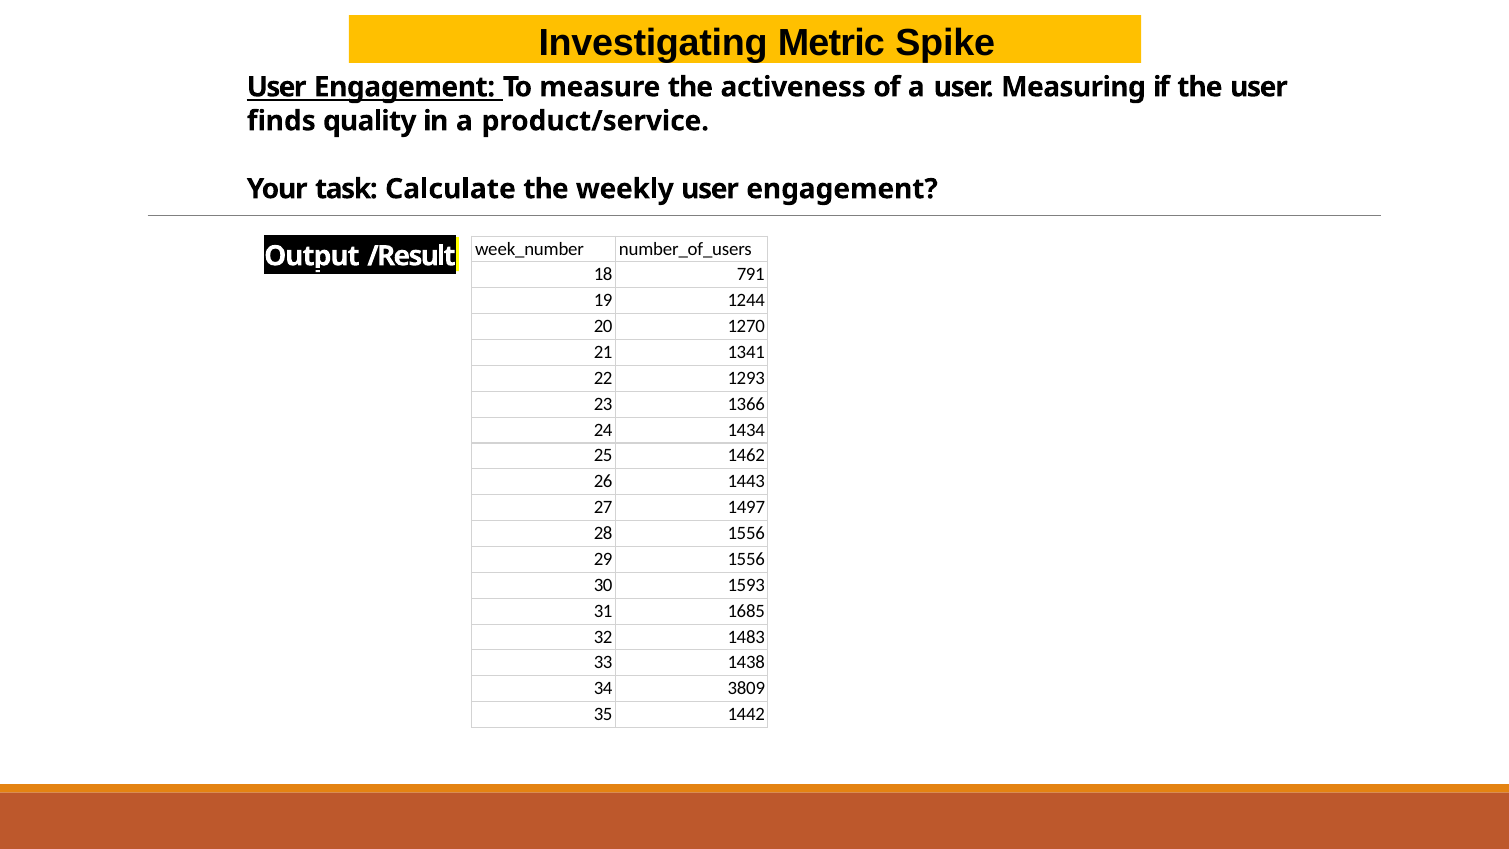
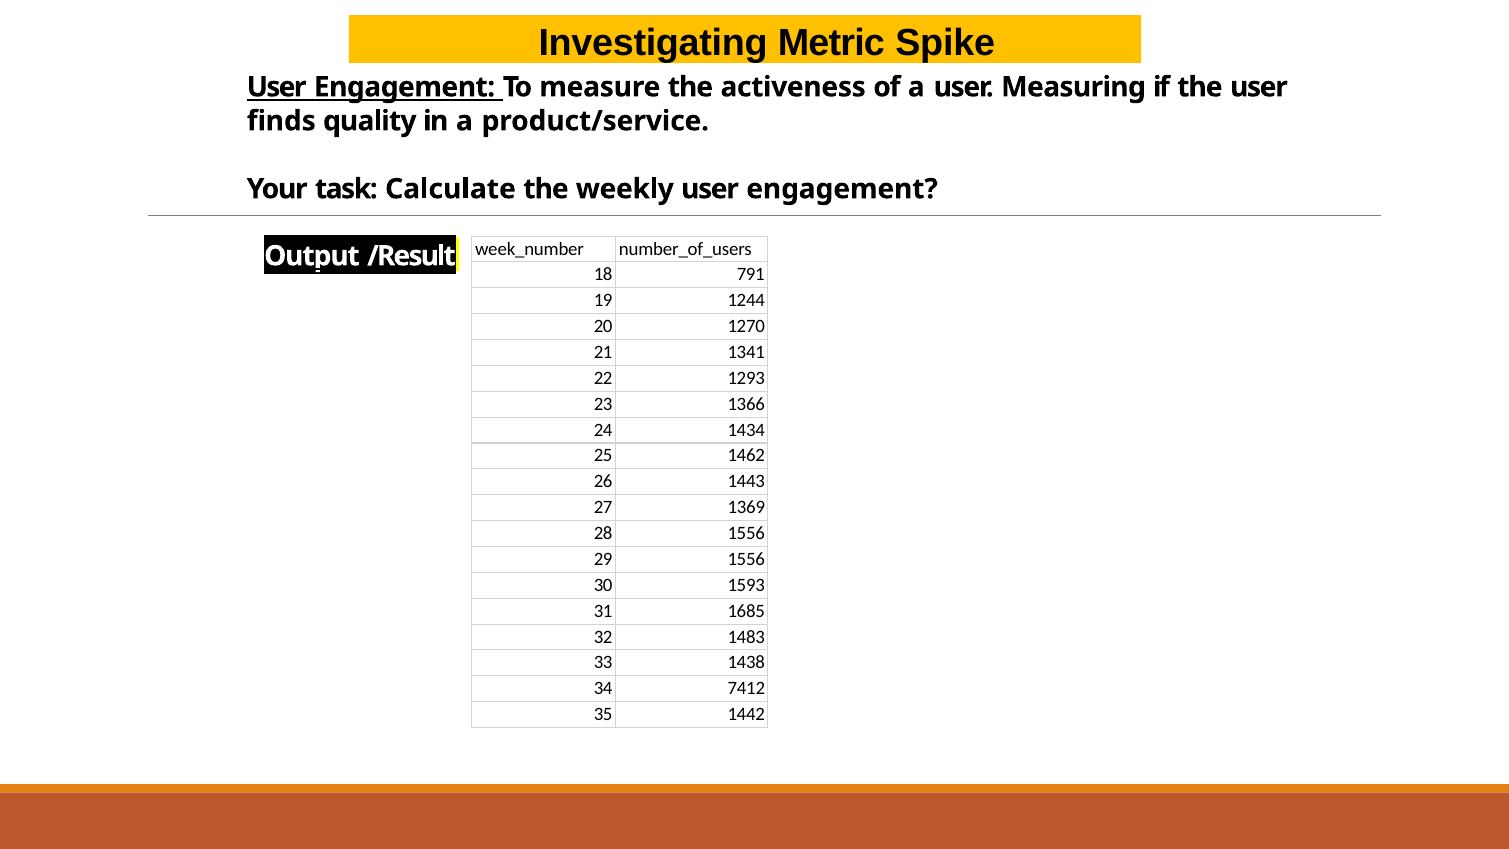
1497: 1497 -> 1369 (746, 507)
3809: 3809 -> 7412 (746, 688)
